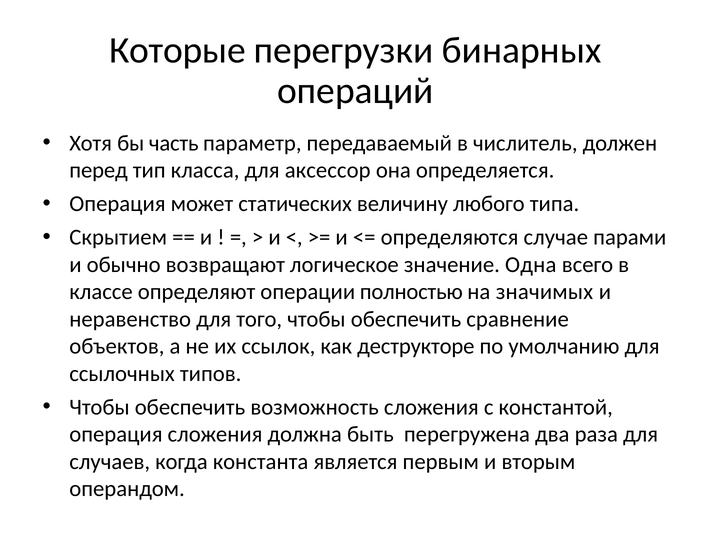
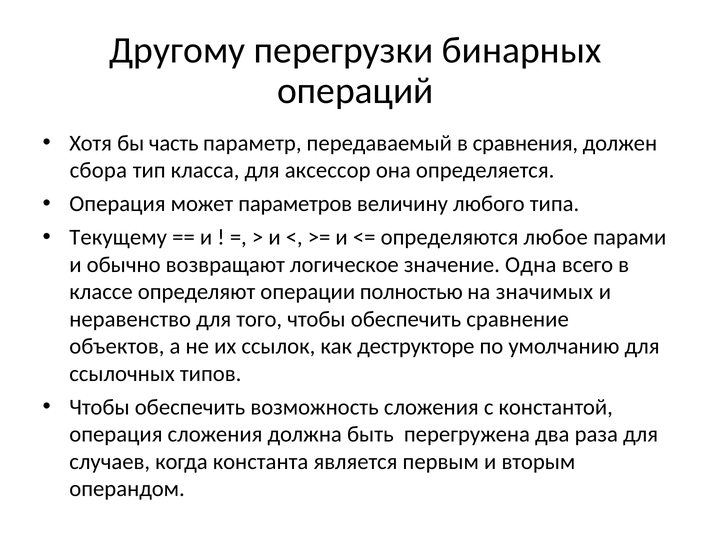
Которые: Которые -> Другому (177, 50)
числитель: числитель -> сравнения (525, 143)
перед: перед -> сбора (98, 170)
статических: статических -> параметров (295, 204)
Скрытием: Скрытием -> Текущему (118, 238)
случае: случае -> любое (556, 238)
